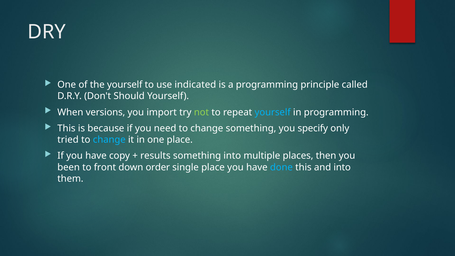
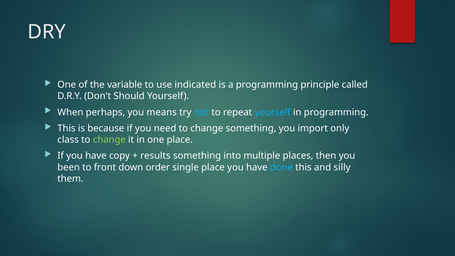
the yourself: yourself -> variable (125, 85)
versions: versions -> perhaps (105, 112)
import: import -> means (162, 112)
not colour: light green -> light blue (201, 112)
specify: specify -> import (313, 128)
tried: tried -> class (68, 140)
change colour: light blue -> light green (109, 140)
and into: into -> silly (342, 167)
